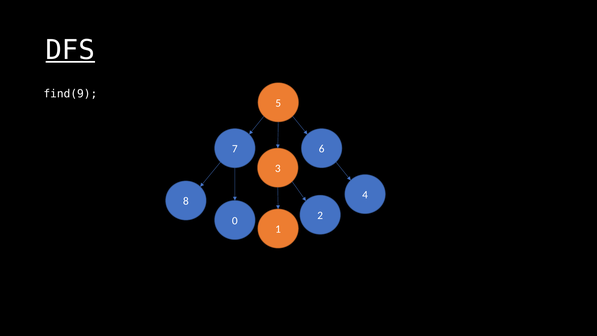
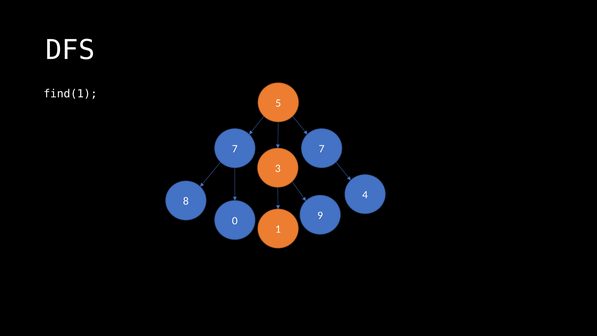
DFS underline: present -> none (70, 50)
find(9: find(9 -> find(1 (70, 94)
7 6: 6 -> 7 (322, 149)
2: 2 -> 9 (320, 215)
